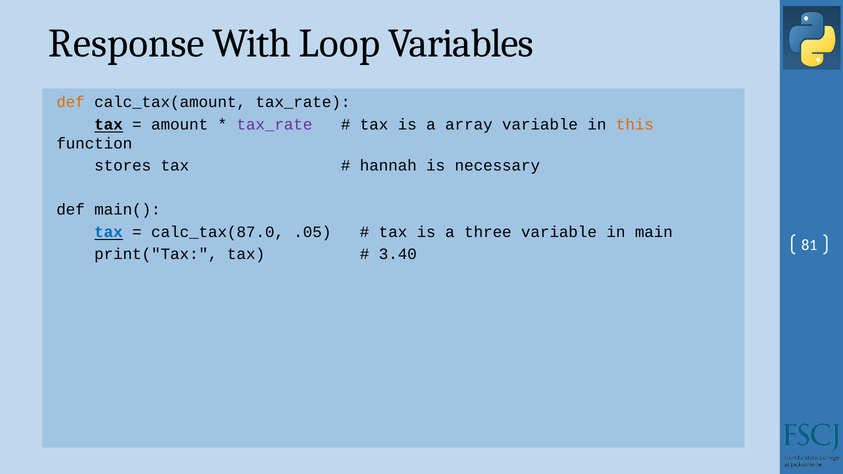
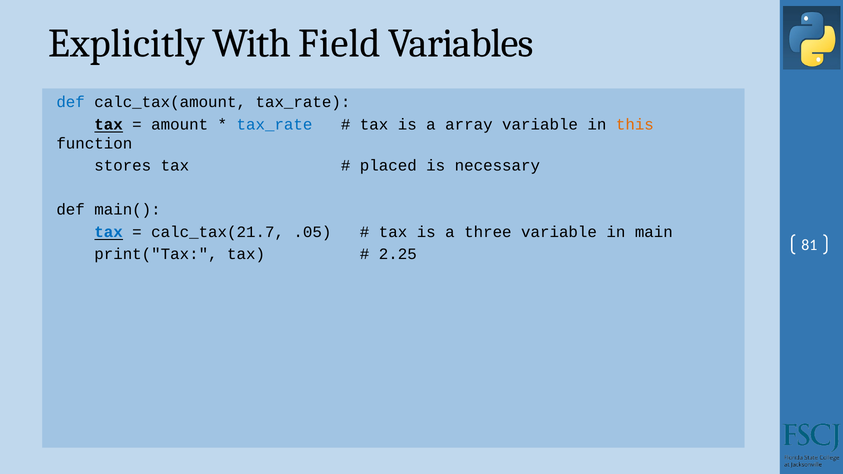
Response: Response -> Explicitly (127, 44)
Loop: Loop -> Field (340, 44)
def colour: orange -> blue (71, 102)
tax_rate colour: purple -> blue (275, 124)
hannah: hannah -> placed (388, 165)
calc_tax(87.0: calc_tax(87.0 -> calc_tax(21.7 (218, 232)
3.40: 3.40 -> 2.25 (398, 254)
